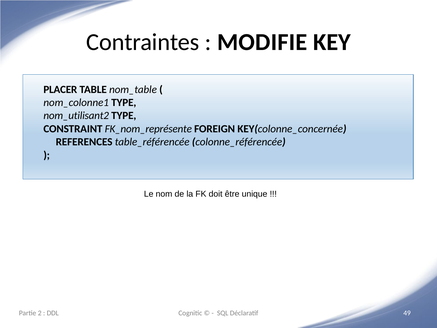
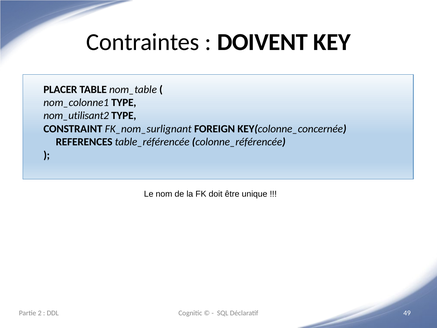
MODIFIE: MODIFIE -> DOIVENT (262, 42)
FK_nom_représente: FK_nom_représente -> FK_nom_surlignant (148, 129)
